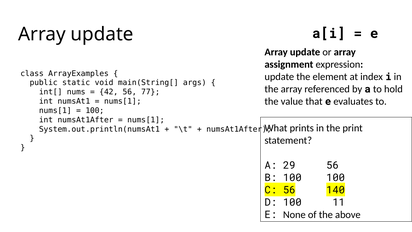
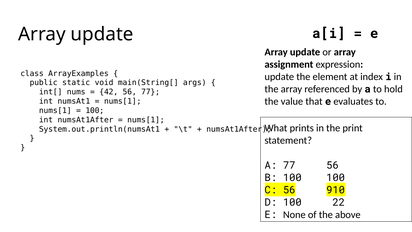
A 29: 29 -> 77 (289, 165)
140: 140 -> 910 (336, 190)
11: 11 -> 22 (339, 202)
